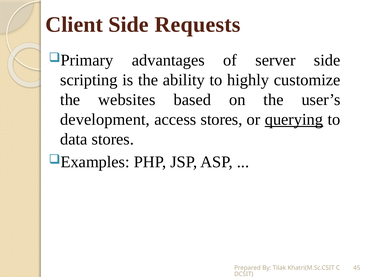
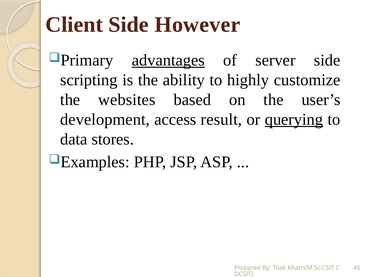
Requests: Requests -> However (198, 25)
advantages underline: none -> present (168, 60)
access stores: stores -> result (221, 119)
